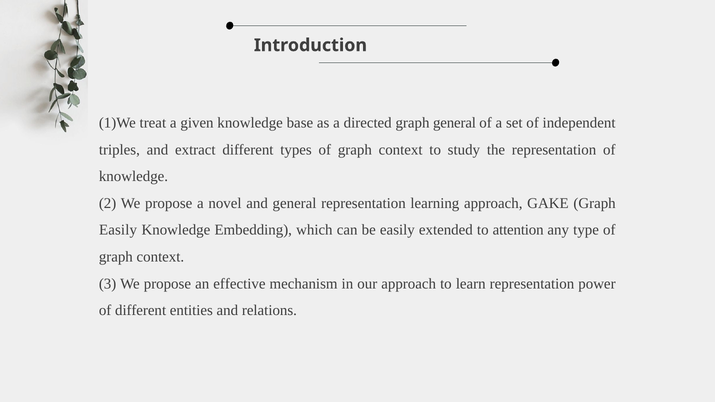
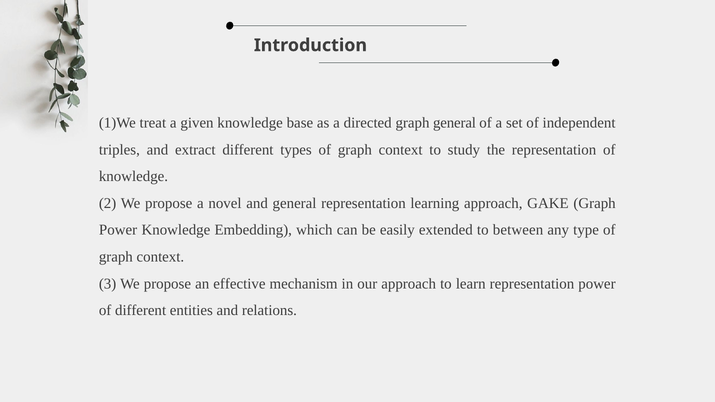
Easily: Easily -> Power (118, 230)
attention: attention -> between (518, 230)
